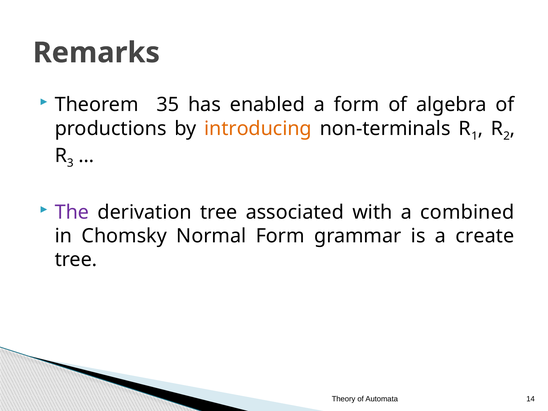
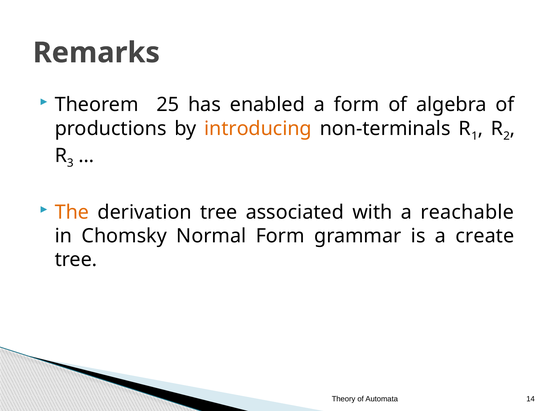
35: 35 -> 25 (168, 105)
The colour: purple -> orange (72, 212)
combined: combined -> reachable (467, 212)
